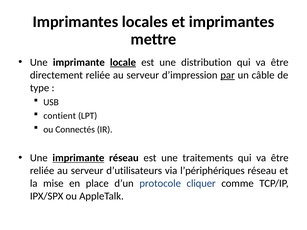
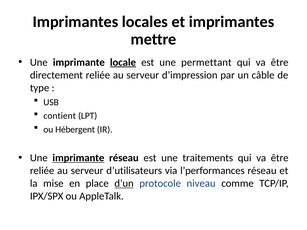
distribution: distribution -> permettant (206, 62)
par underline: present -> none (228, 75)
Connectés: Connectés -> Hébergent (75, 130)
l’périphériques: l’périphériques -> l’performances (212, 171)
d’un underline: none -> present (124, 184)
cliquer: cliquer -> niveau (201, 184)
